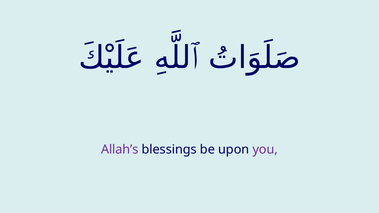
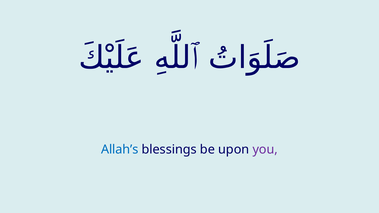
Allah’s colour: purple -> blue (120, 150)
